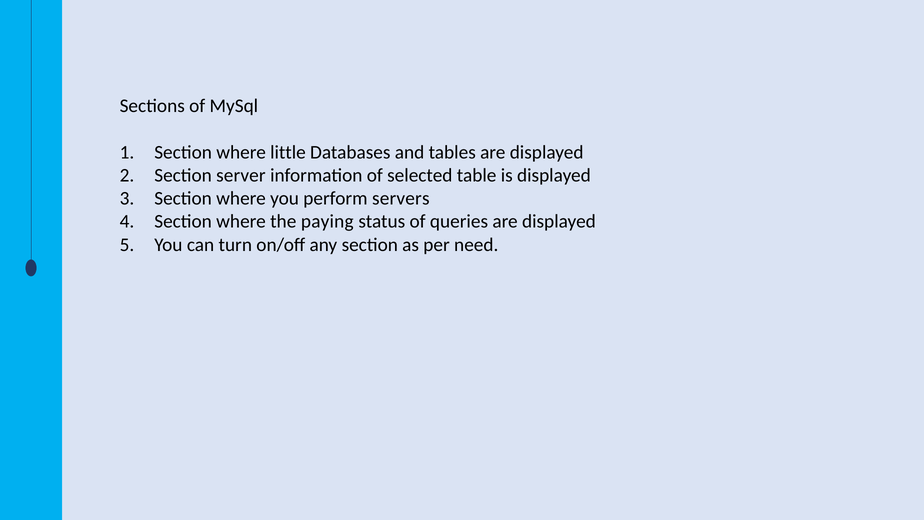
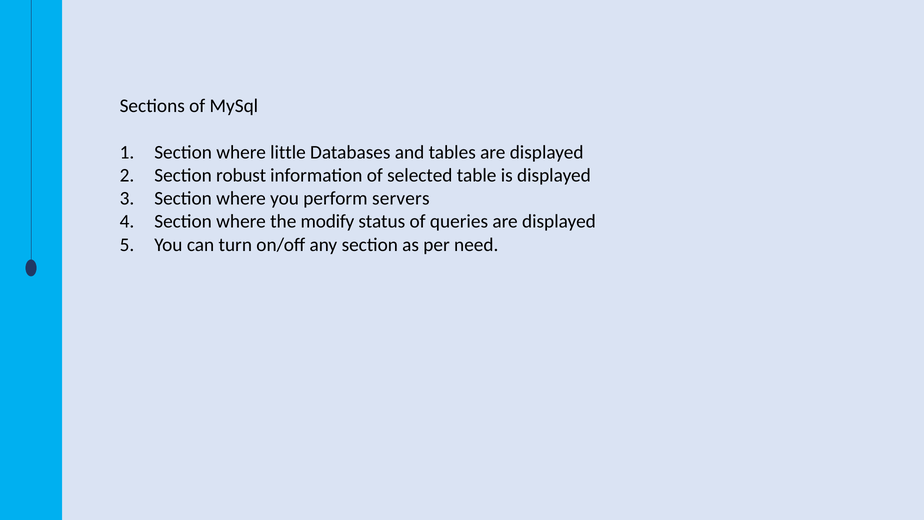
server: server -> robust (241, 175)
paying: paying -> modify (327, 221)
